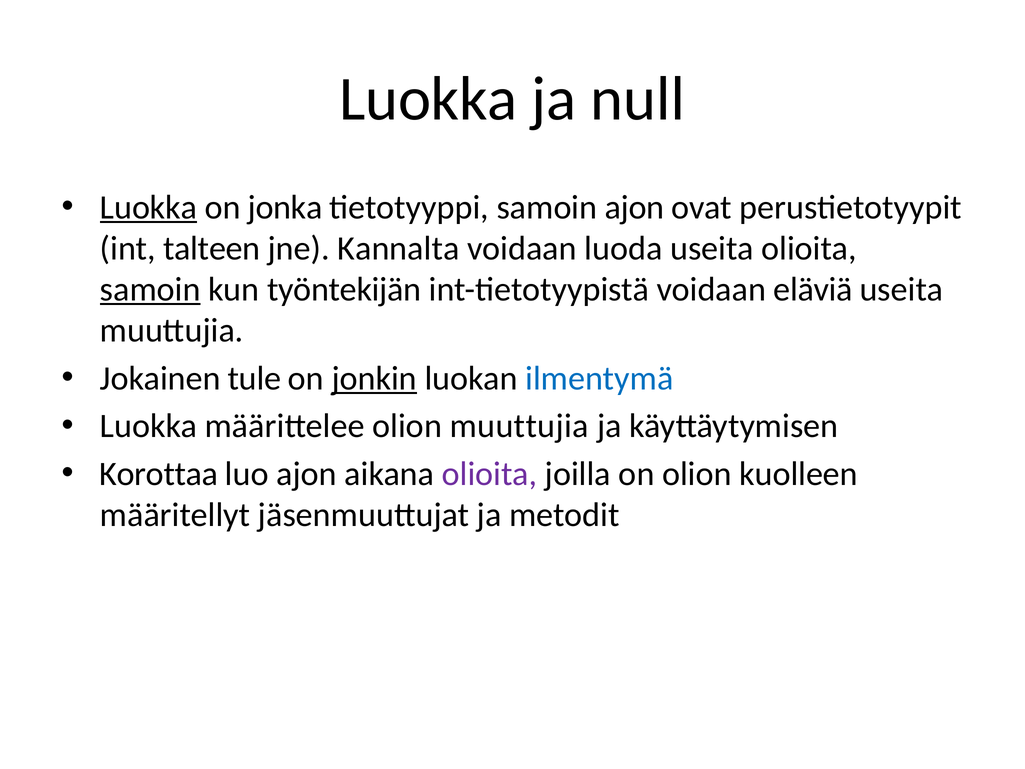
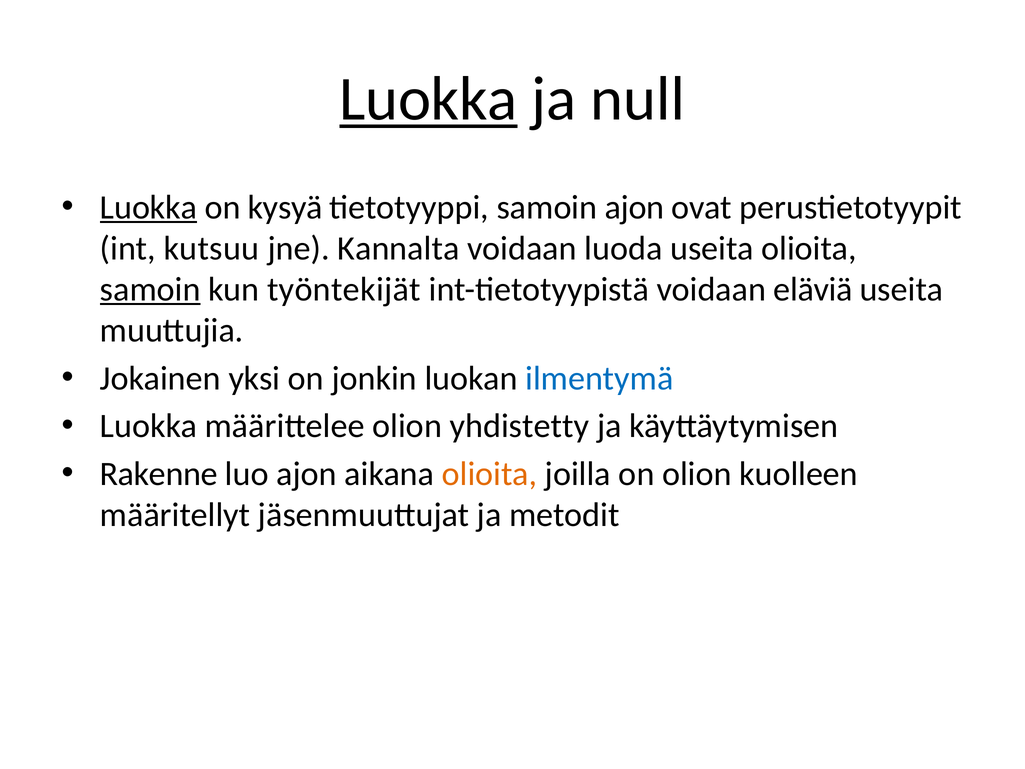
Luokka underline: none -> present (428, 99)
jonka: jonka -> kysyä (285, 207)
talteen: talteen -> kutsuu (211, 248)
työntekijän: työntekijän -> työntekijät (344, 289)
tule: tule -> yksi (254, 378)
jonkin underline: present -> none (374, 378)
olion muuttujia: muuttujia -> yhdistetty (519, 426)
Korottaa: Korottaa -> Rakenne (159, 474)
olioita colour: purple -> orange (490, 474)
